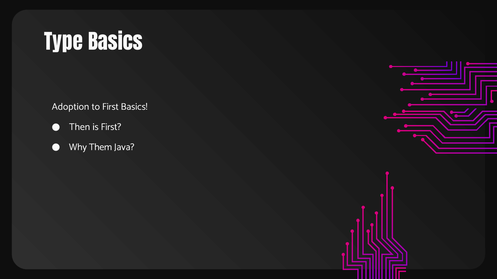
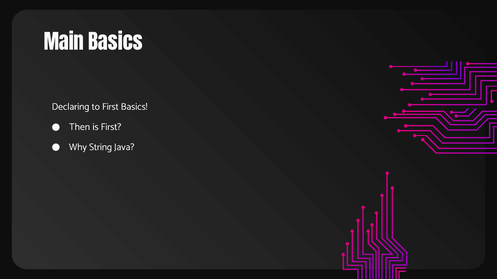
Type: Type -> Main (64, 43)
Adoption: Adoption -> Declaring (71, 107)
Them: Them -> String (100, 147)
